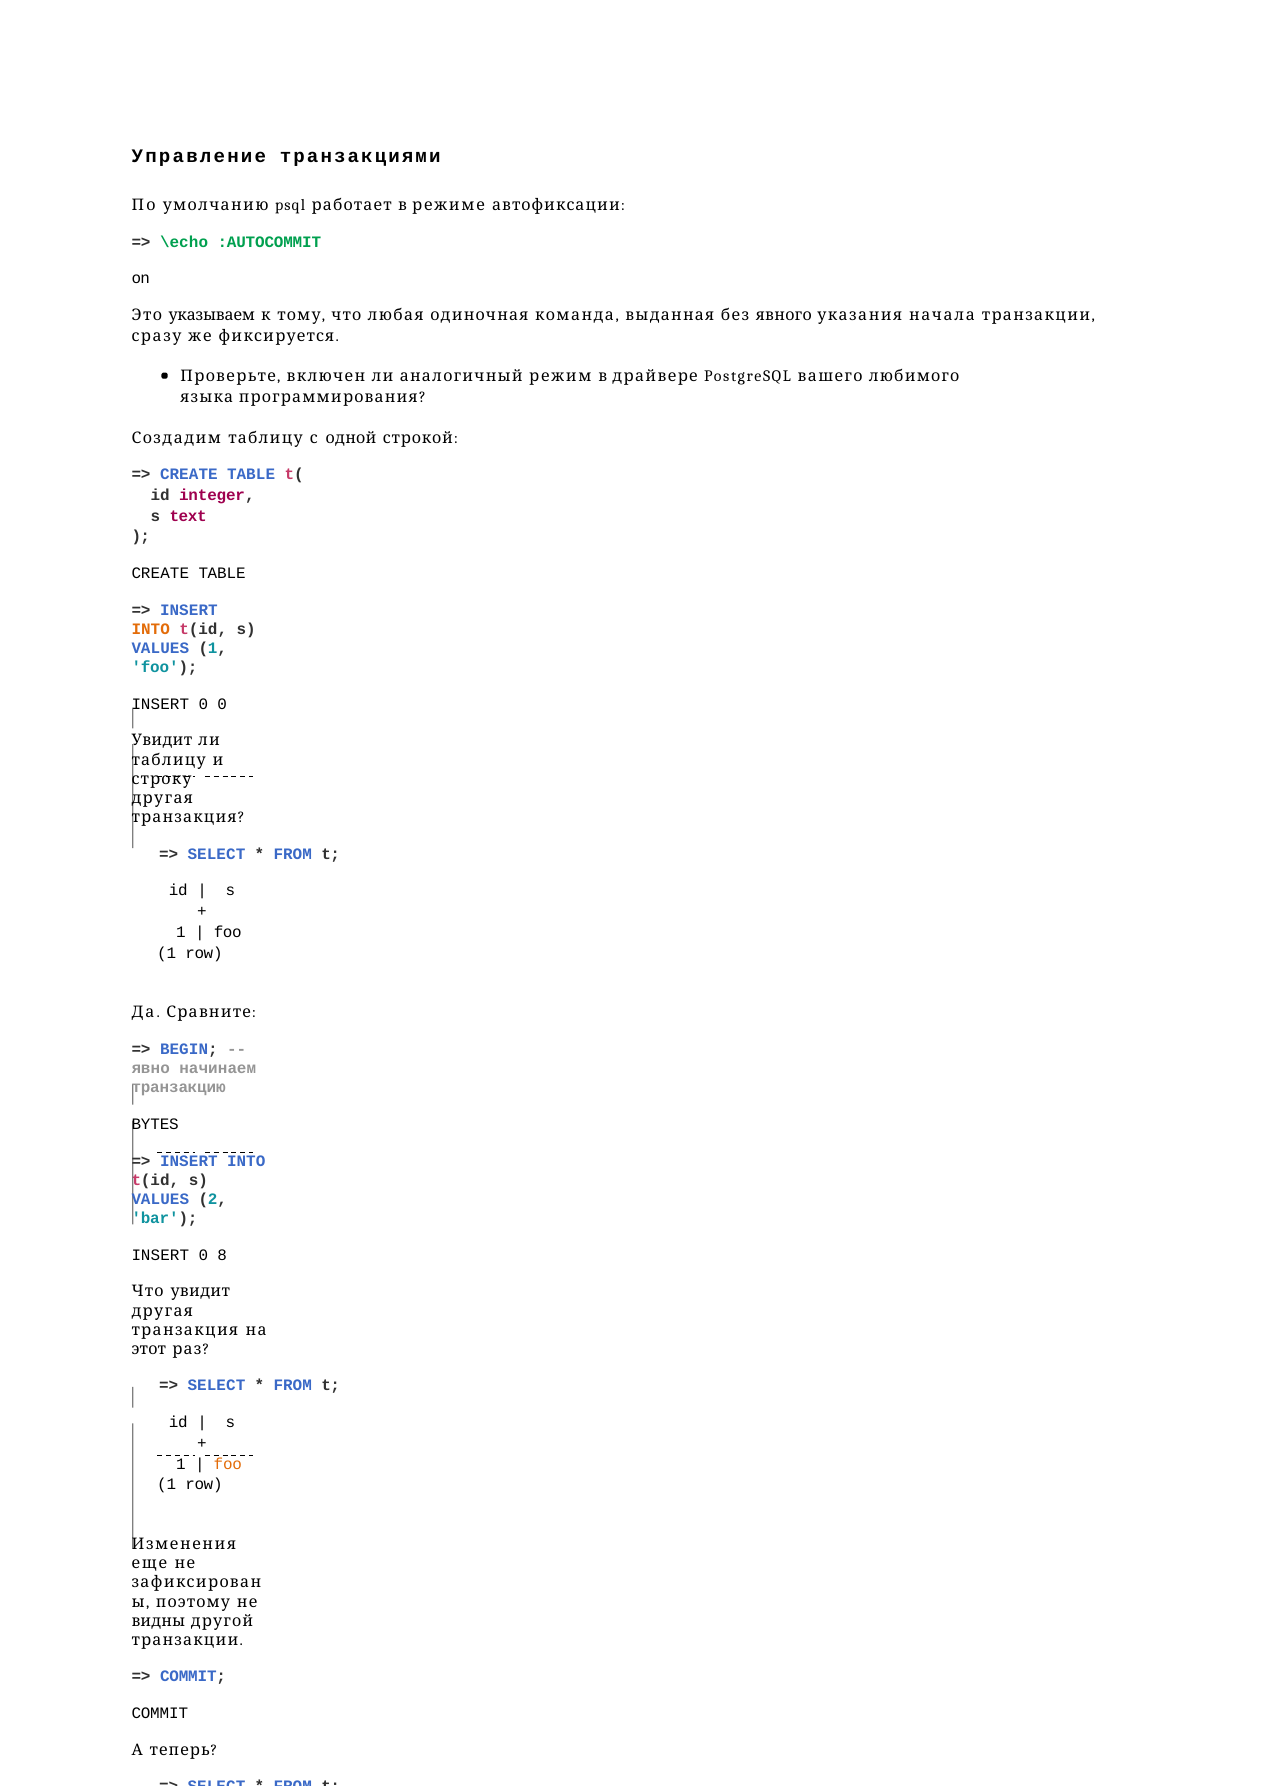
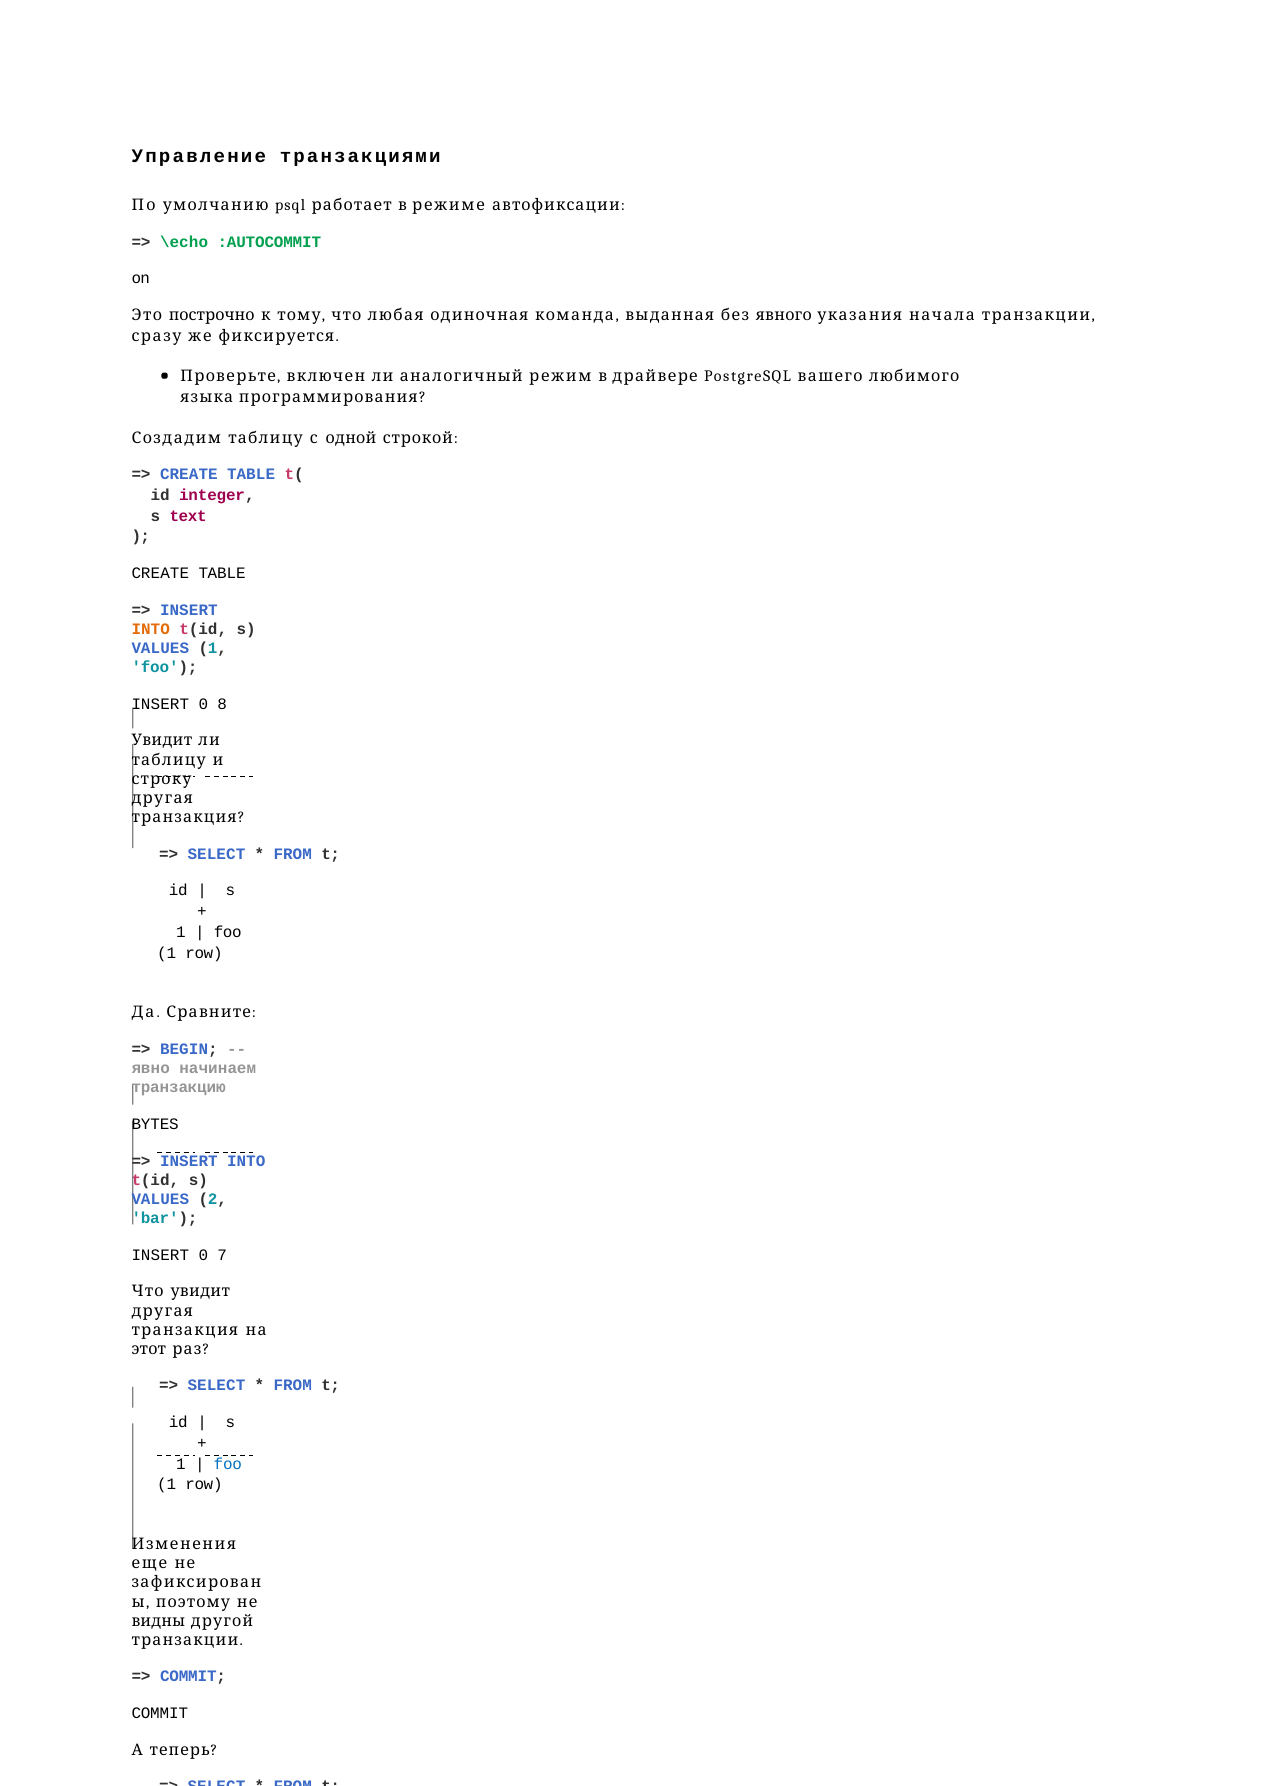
указываем: указываем -> построчно (212, 315)
0 0: 0 -> 8 (222, 704)
8: 8 -> 7 (222, 1255)
foo colour: orange -> blue (228, 1464)
